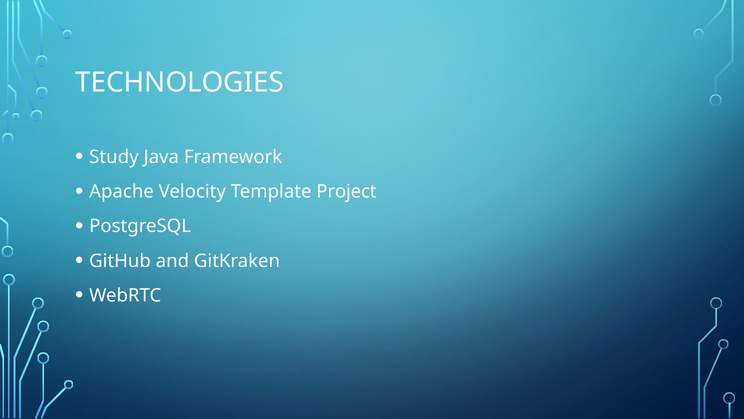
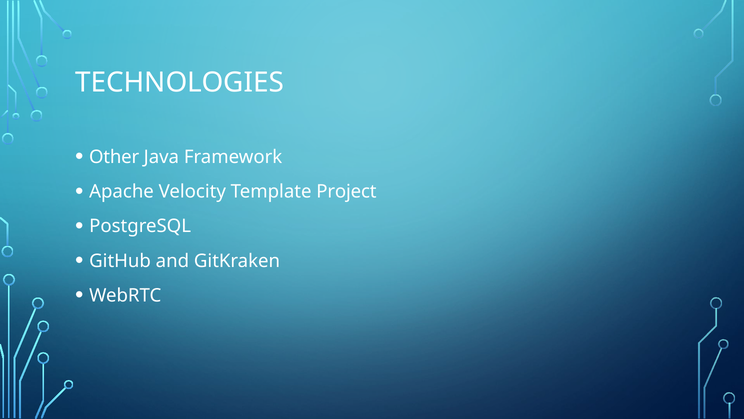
Study: Study -> Other (114, 157)
